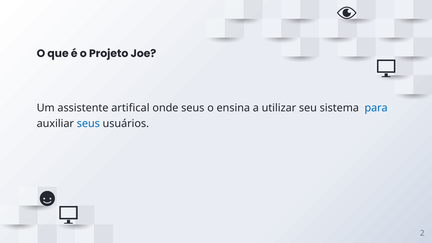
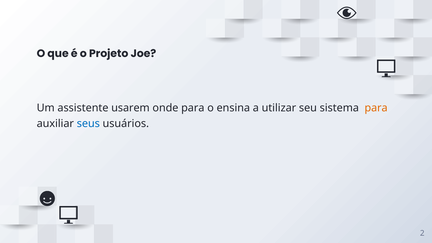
artifical: artifical -> usarem (130, 108)
onde seus: seus -> para (193, 108)
para colour: blue -> orange (376, 108)
